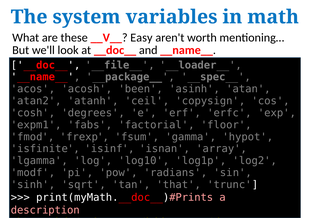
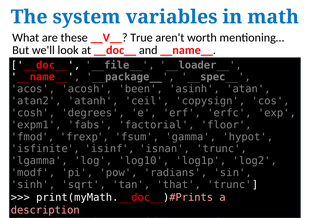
Easy: Easy -> True (141, 38)
isnan array: array -> trunc (222, 149)
